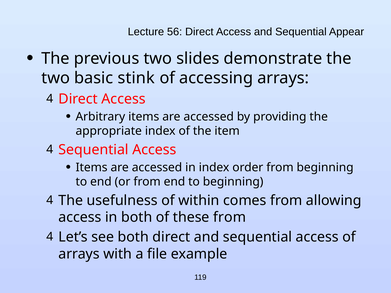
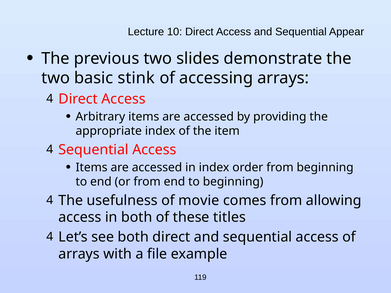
56: 56 -> 10 (175, 32)
within: within -> movie (199, 201)
these from: from -> titles (230, 217)
